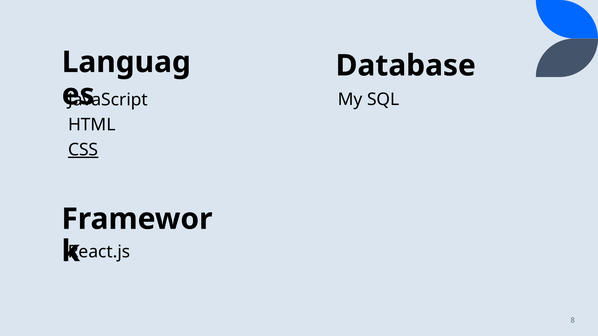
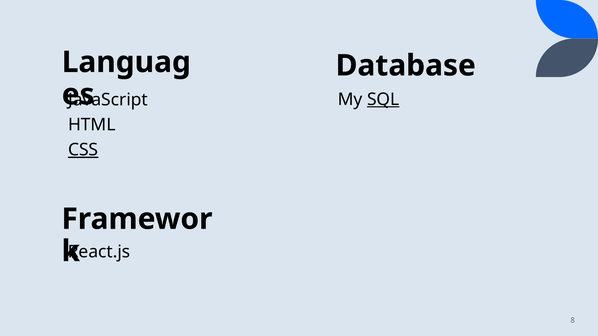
SQL underline: none -> present (383, 100)
